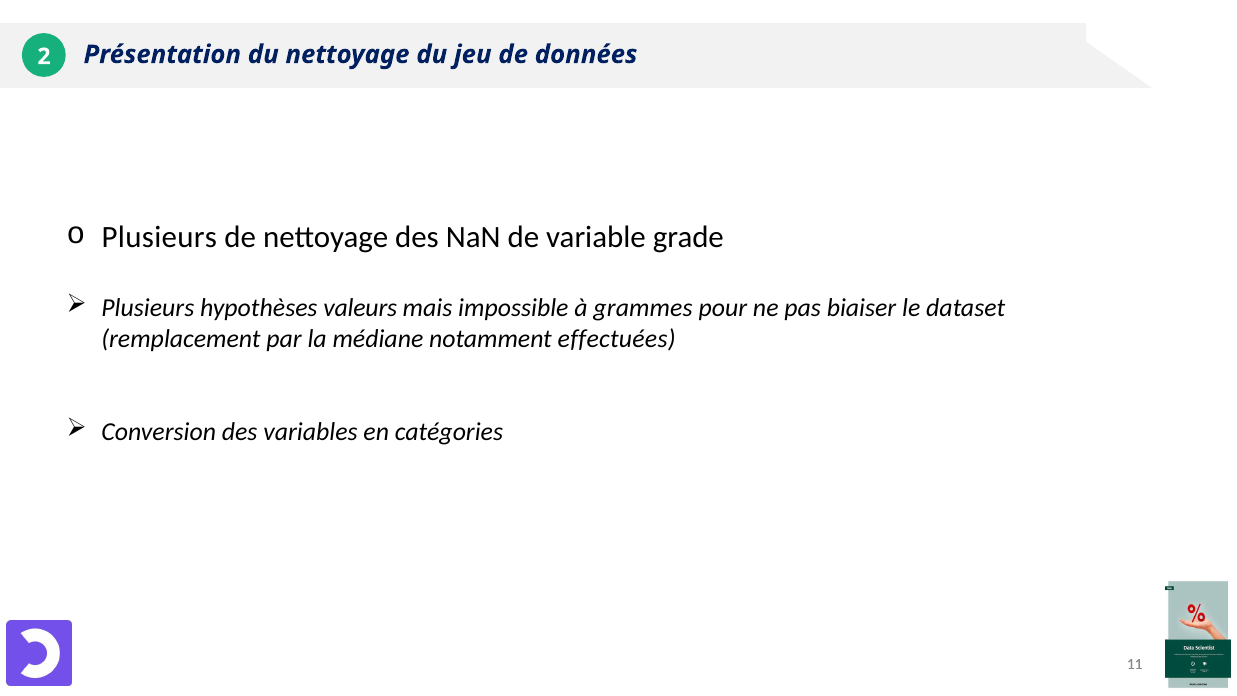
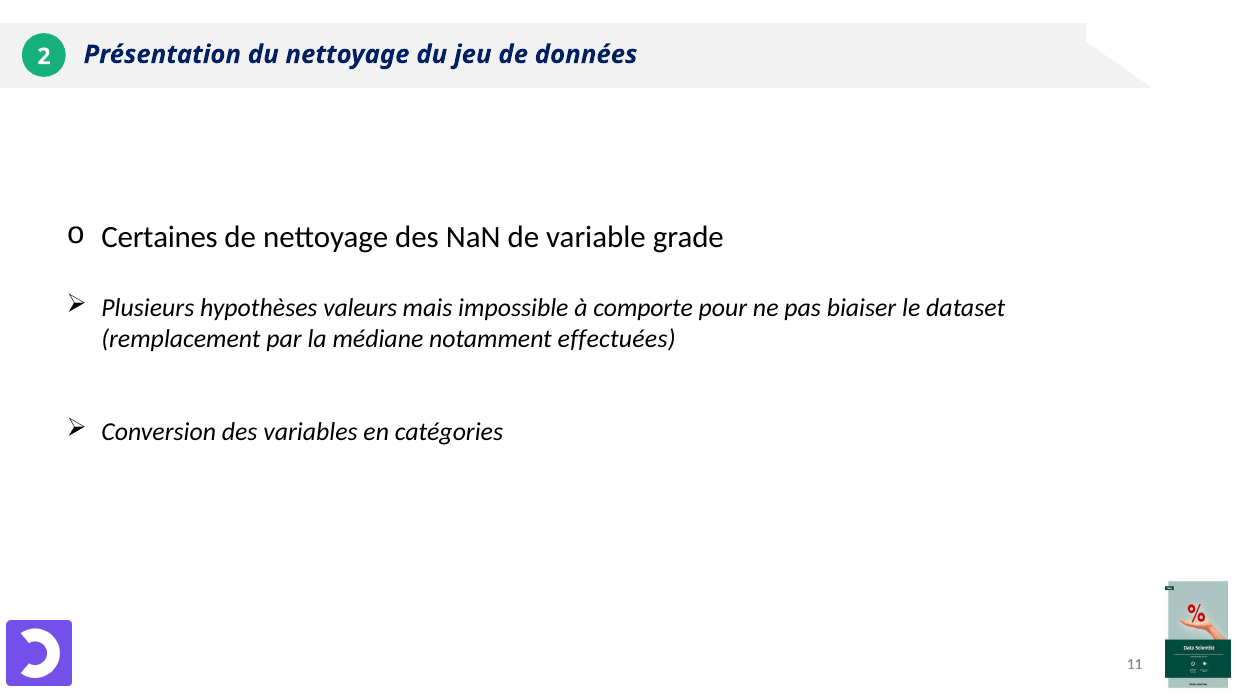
Plusieurs: Plusieurs -> Certaines (160, 237)
grammes: grammes -> comporte (643, 308)
